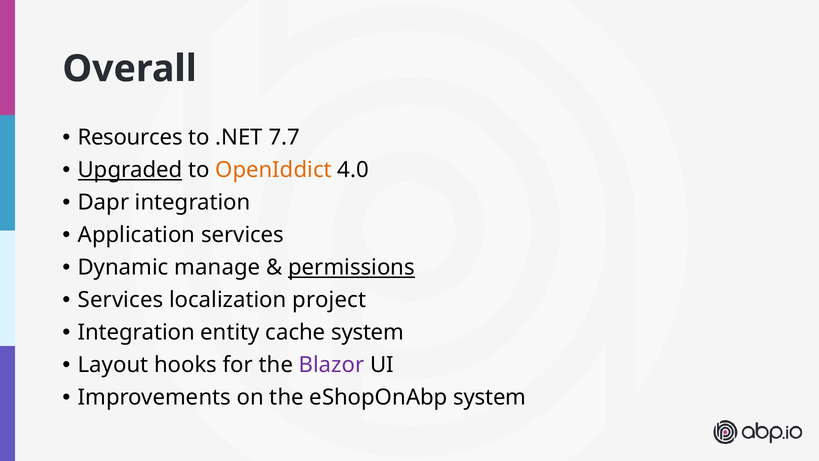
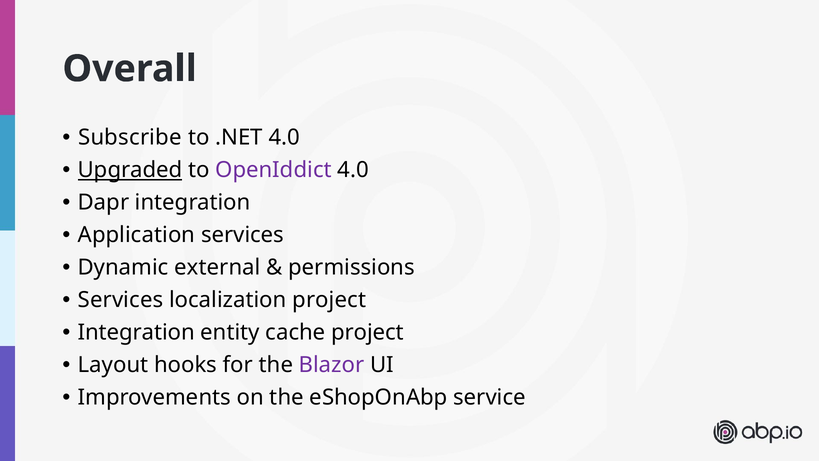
Resources: Resources -> Subscribe (130, 138)
.NET 7.7: 7.7 -> 4.0 (284, 138)
OpenIddict colour: orange -> purple (273, 170)
manage: manage -> external (217, 267)
permissions underline: present -> none (352, 267)
cache system: system -> project (367, 332)
eShopOnAbp system: system -> service (490, 397)
